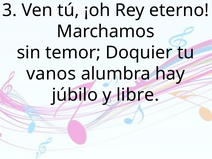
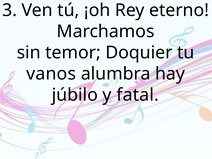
libre: libre -> fatal (138, 95)
